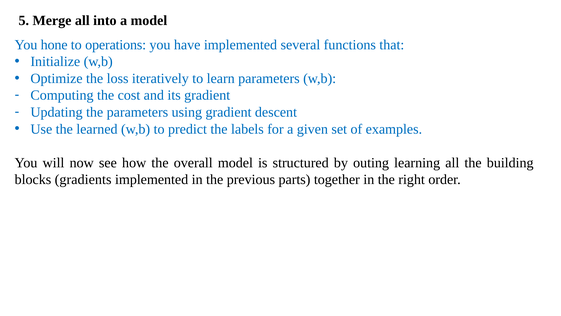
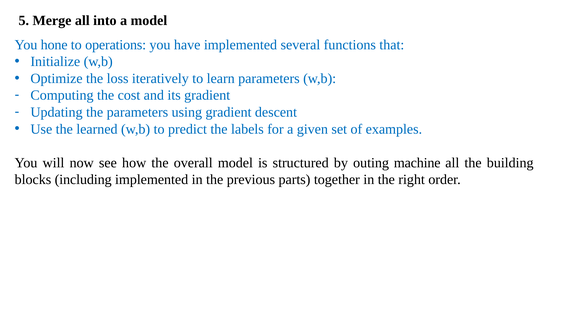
learning: learning -> machine (417, 163)
gradients: gradients -> including (83, 179)
